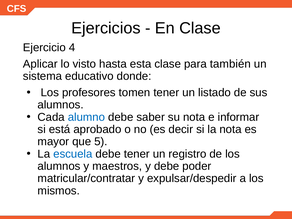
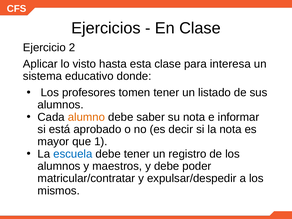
4: 4 -> 2 (72, 48)
también: también -> interesa (230, 64)
alumno colour: blue -> orange (86, 117)
5: 5 -> 1 (101, 142)
